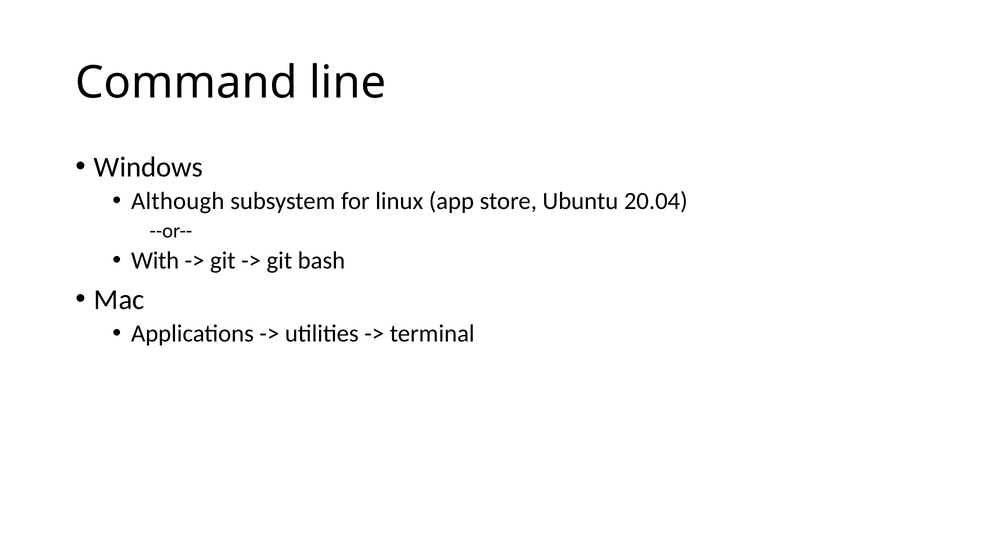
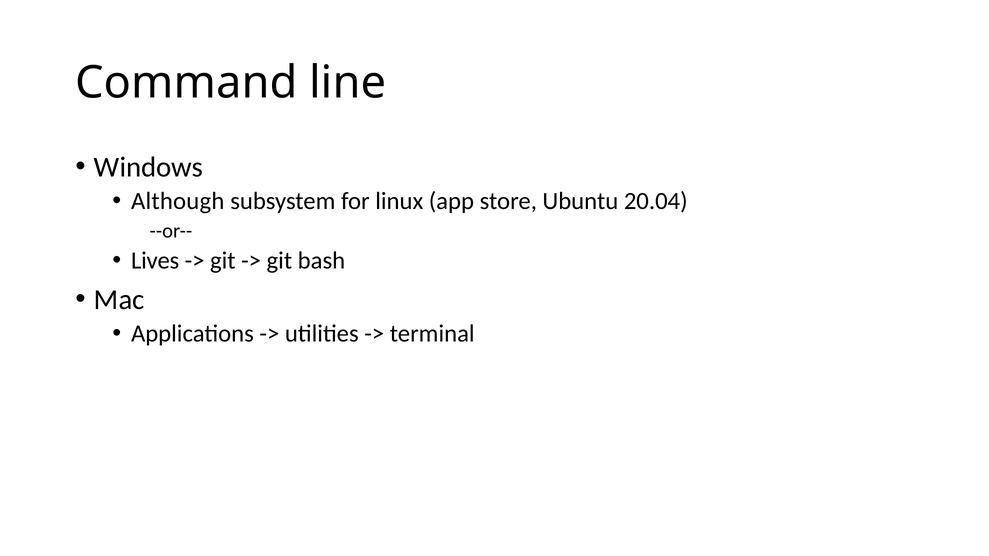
With: With -> Lives (155, 261)
